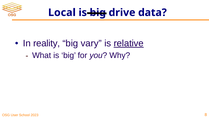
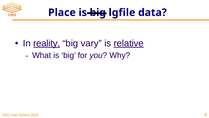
Local: Local -> Place (62, 12)
drive: drive -> lgfile (122, 12)
reality underline: none -> present (47, 43)
